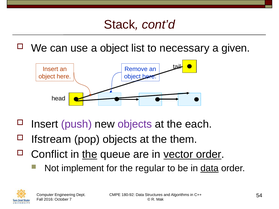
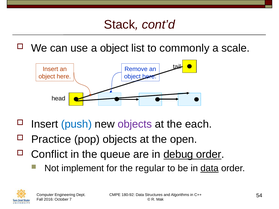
necessary: necessary -> commonly (185, 48)
given: given -> scale (236, 48)
push colour: purple -> blue (76, 124)
Ifstream: Ifstream -> Practice (51, 139)
them: them -> open (184, 139)
the underline: present -> none (90, 155)
vector: vector -> debug (178, 155)
